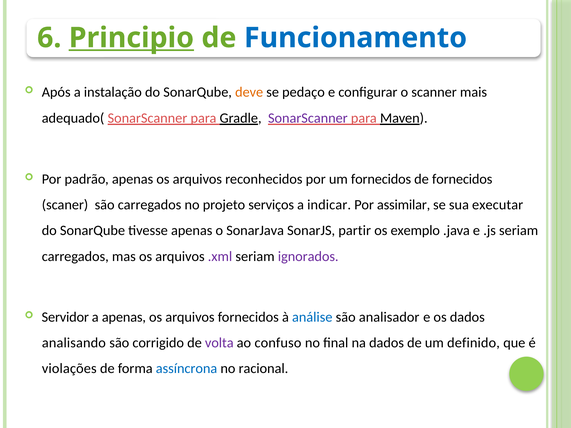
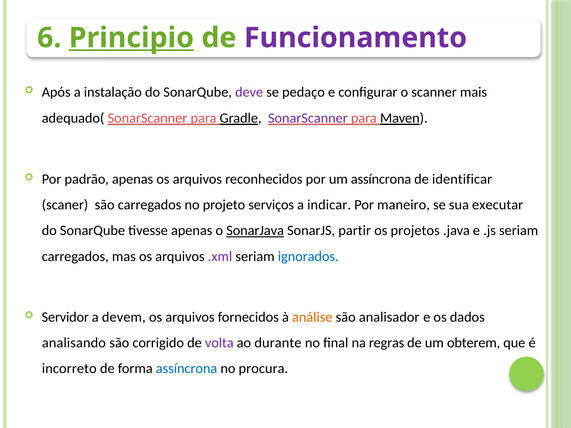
Funcionamento colour: blue -> purple (355, 38)
deve colour: orange -> purple (249, 92)
um fornecidos: fornecidos -> assíncrona (381, 179)
de fornecidos: fornecidos -> identificar (462, 179)
assimilar: assimilar -> maneiro (403, 205)
SonarJava underline: none -> present (255, 231)
exemplo: exemplo -> projetos (415, 231)
ignorados colour: purple -> blue (308, 256)
a apenas: apenas -> devem (124, 317)
análise colour: blue -> orange (312, 317)
confuso: confuso -> durante (278, 343)
na dados: dados -> regras (387, 343)
definido: definido -> obterem (474, 343)
violações: violações -> incorreto (69, 369)
racional: racional -> procura (263, 369)
